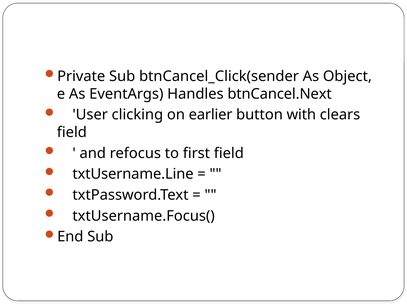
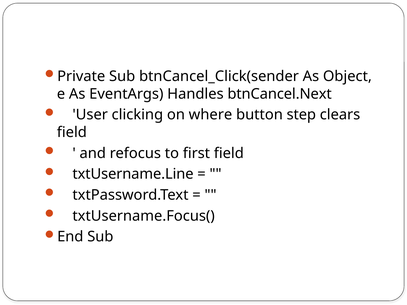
earlier: earlier -> where (210, 115)
with: with -> step (301, 115)
